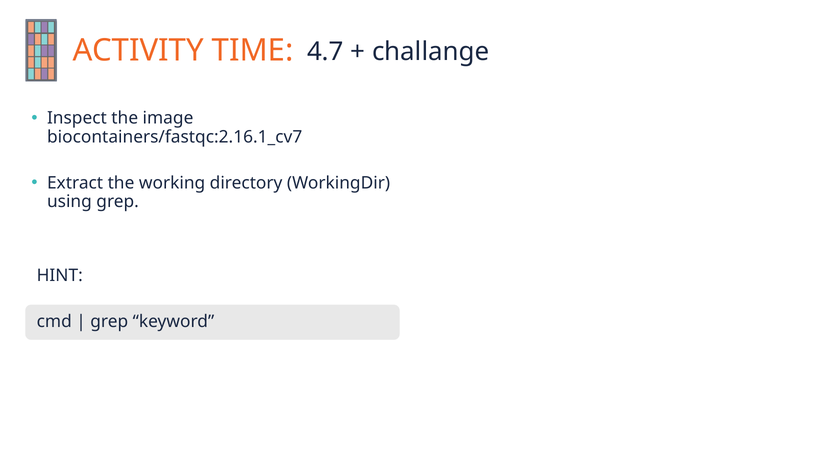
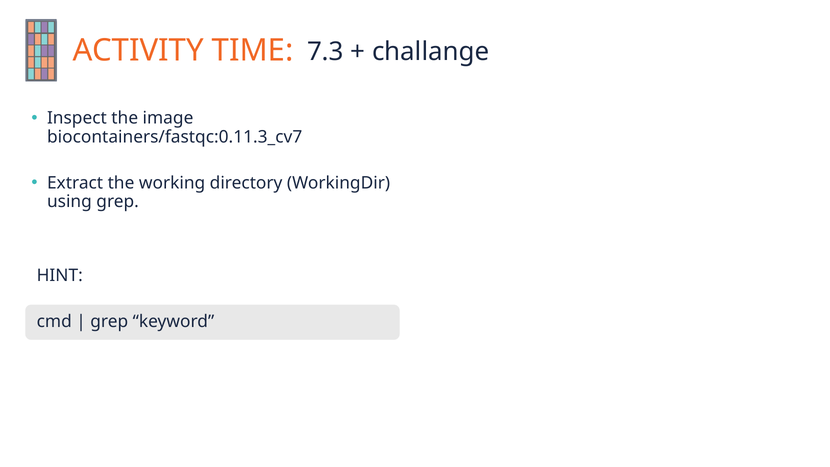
4.7: 4.7 -> 7.3 (325, 51)
biocontainers/fastqc:2.16.1_cv7: biocontainers/fastqc:2.16.1_cv7 -> biocontainers/fastqc:0.11.3_cv7 (175, 137)
